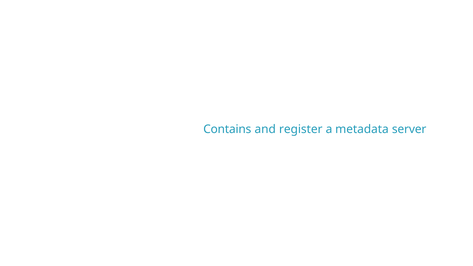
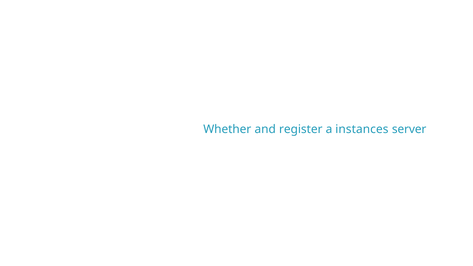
Contains: Contains -> Whether (227, 129)
metadata: metadata -> instances (362, 129)
